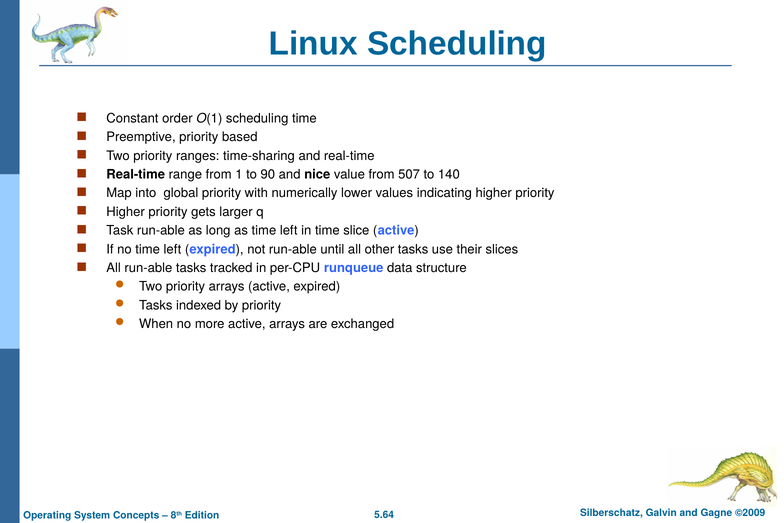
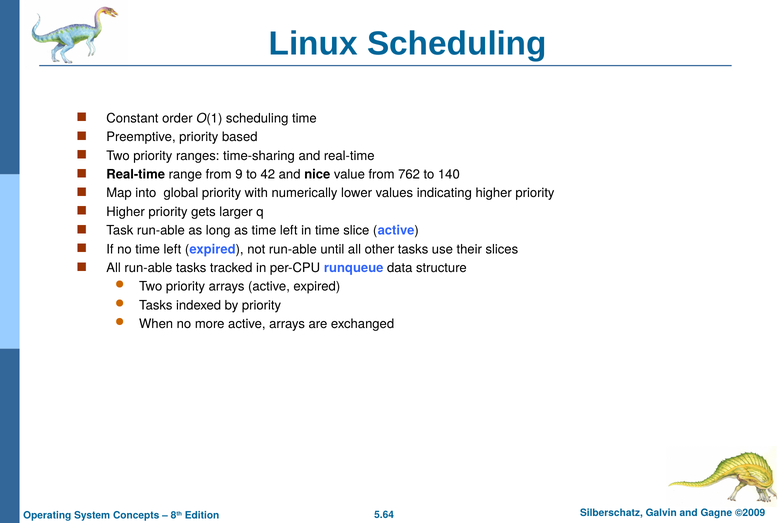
1: 1 -> 9 (239, 174)
90: 90 -> 42 (268, 174)
507: 507 -> 762 (409, 174)
